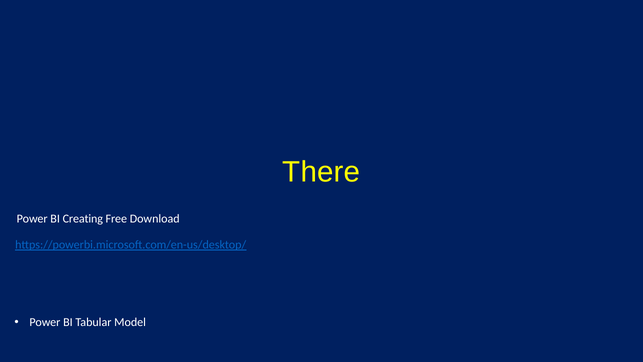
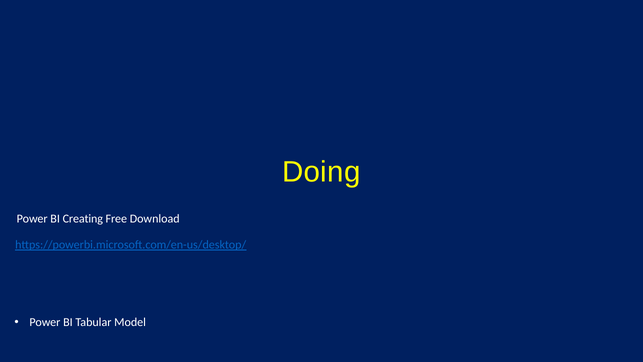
There: There -> Doing (321, 172)
